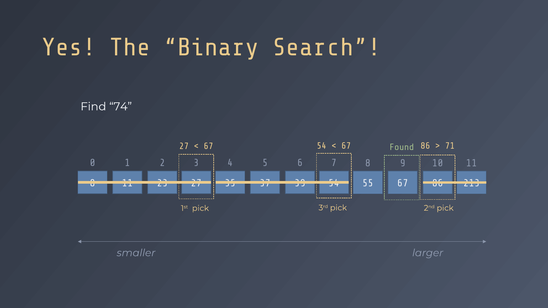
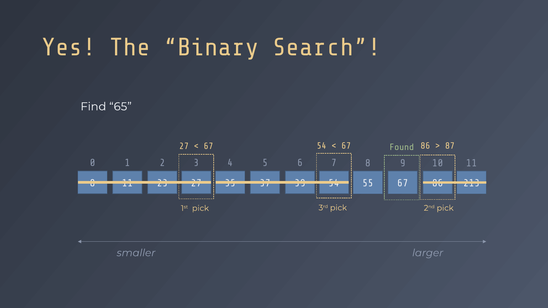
74: 74 -> 65 (120, 107)
71: 71 -> 87 (450, 146)
